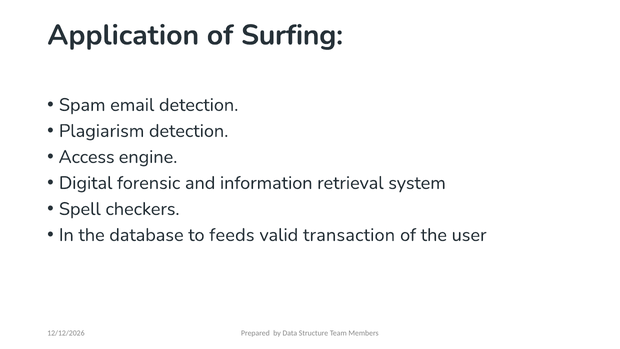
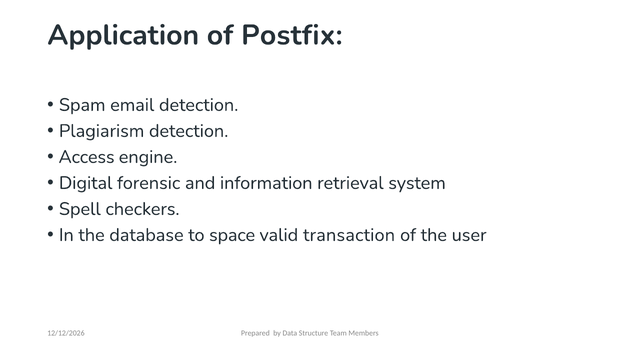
Surfing: Surfing -> Postfix (292, 35)
feeds: feeds -> space (232, 235)
